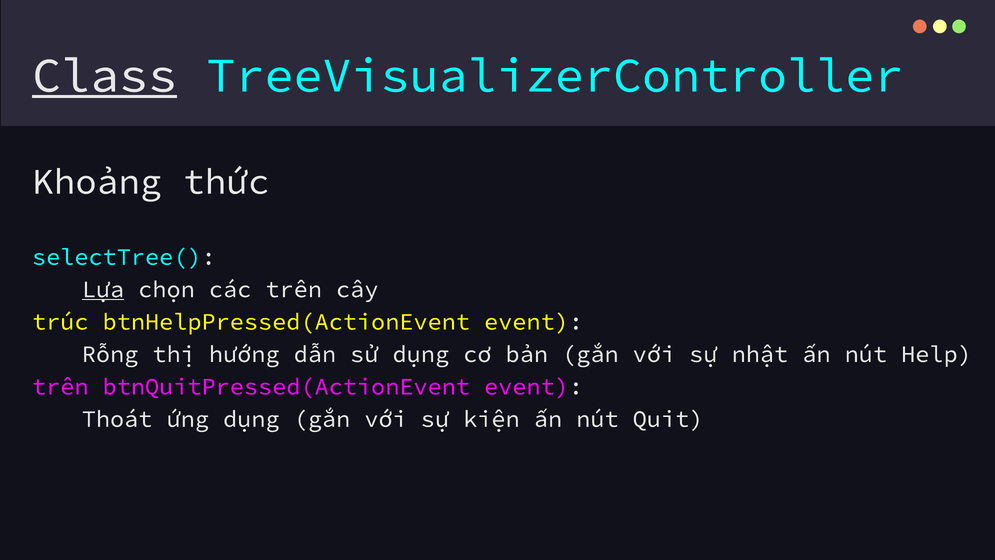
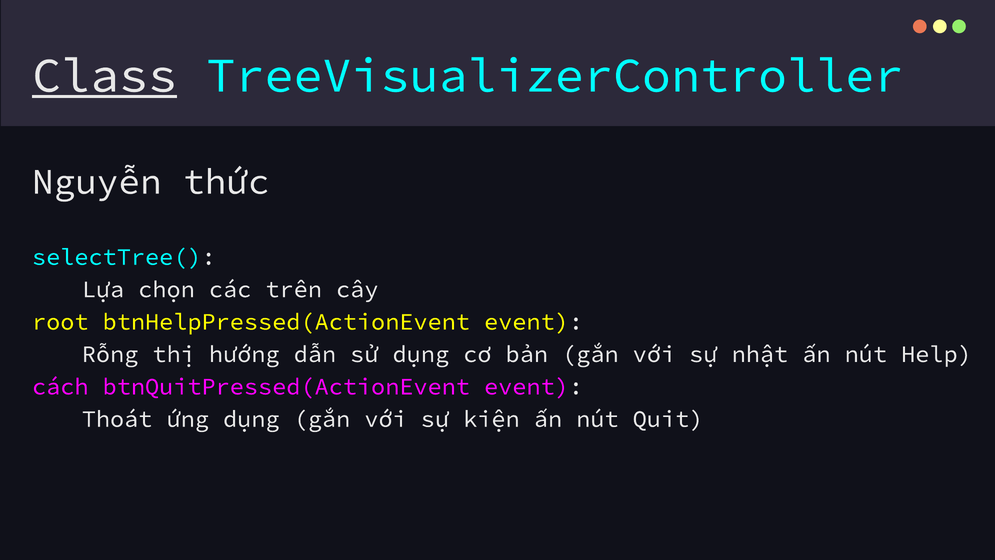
Khoảng: Khoảng -> Nguyễn (97, 182)
Lựa underline: present -> none (103, 289)
trúc: trúc -> root (60, 322)
trên: trên -> cách (60, 386)
